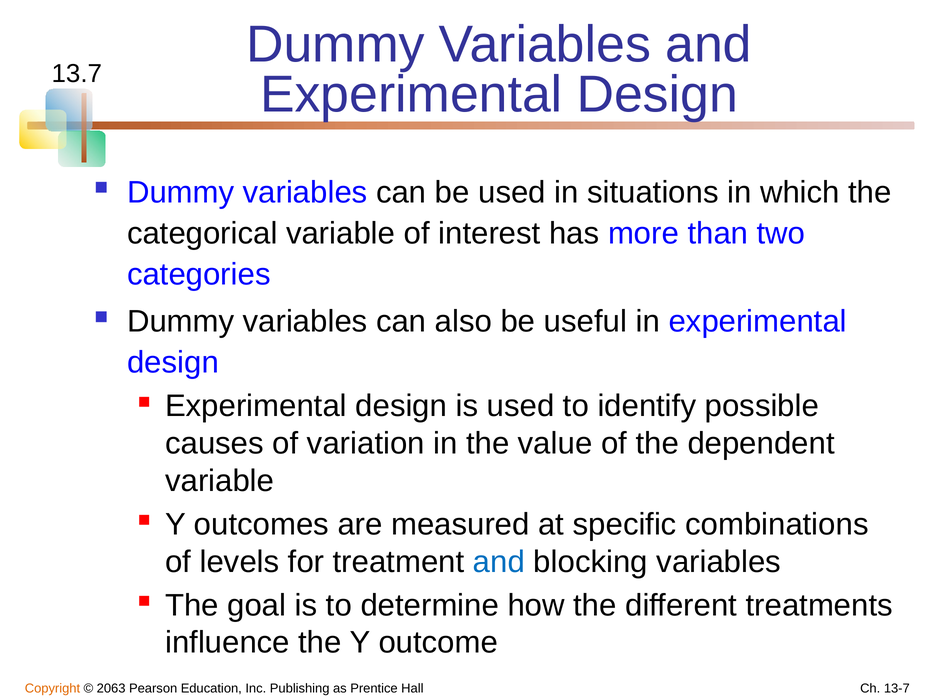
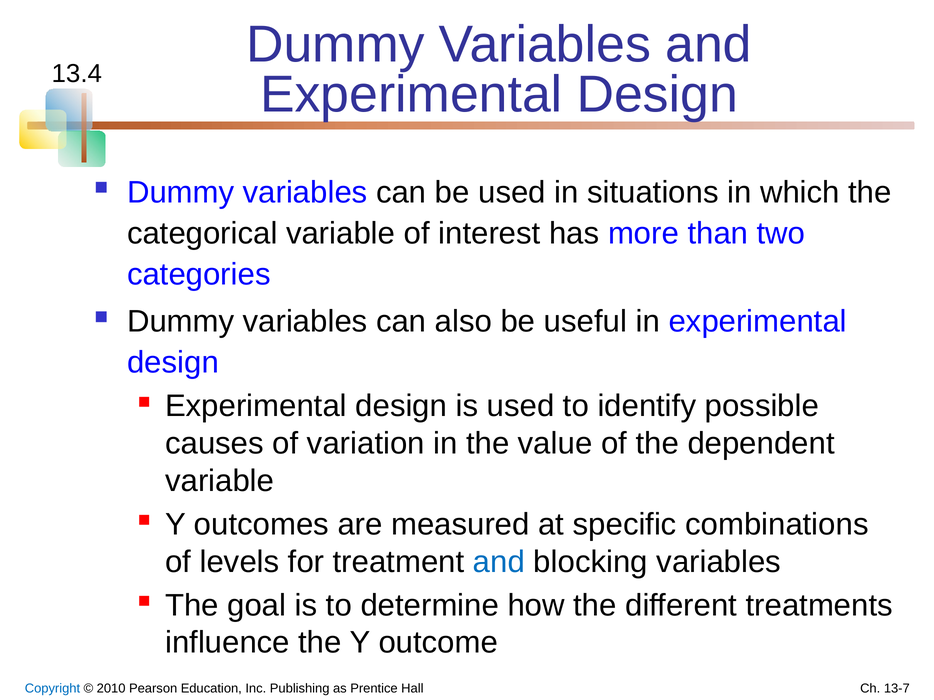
13.7: 13.7 -> 13.4 (77, 74)
Copyright colour: orange -> blue (52, 689)
2063: 2063 -> 2010 (111, 689)
